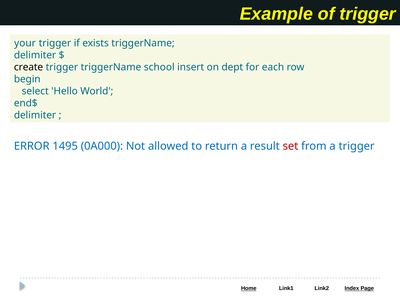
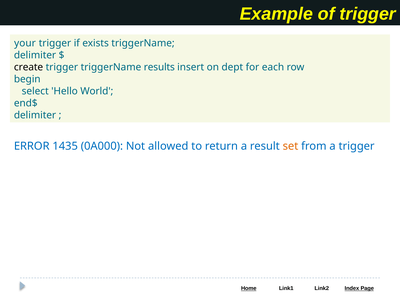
school: school -> results (159, 67)
1495: 1495 -> 1435 (65, 146)
set colour: red -> orange (290, 146)
